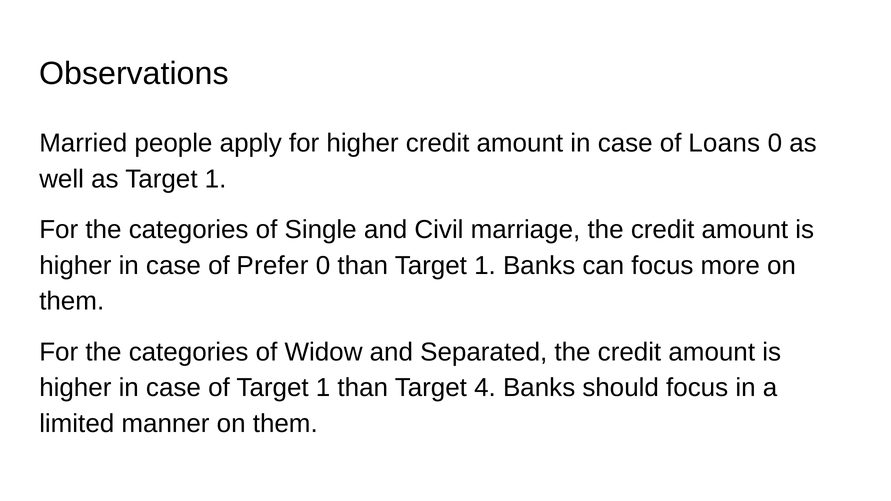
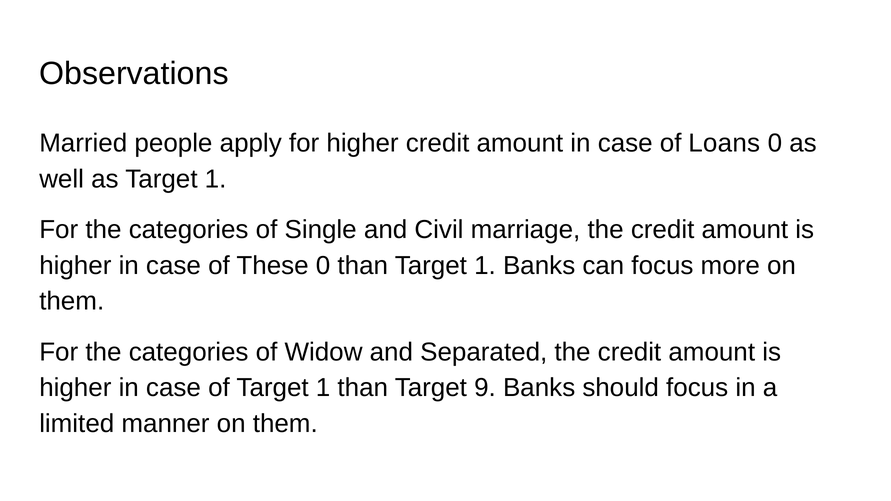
Prefer: Prefer -> These (273, 266)
4: 4 -> 9 (485, 388)
